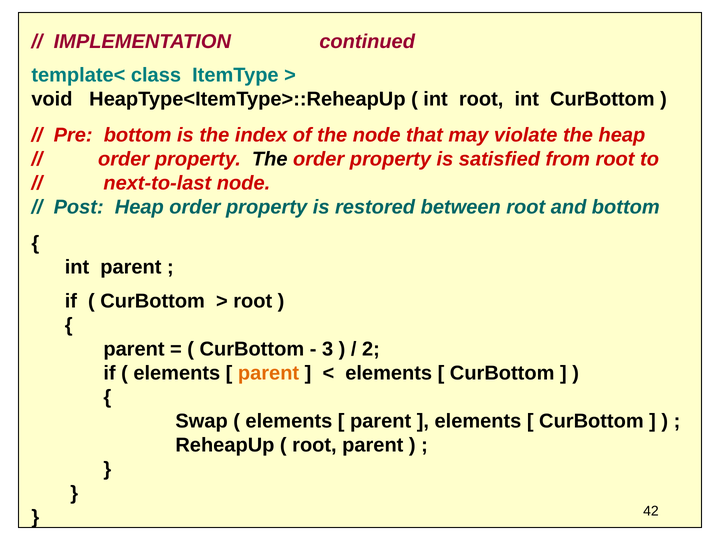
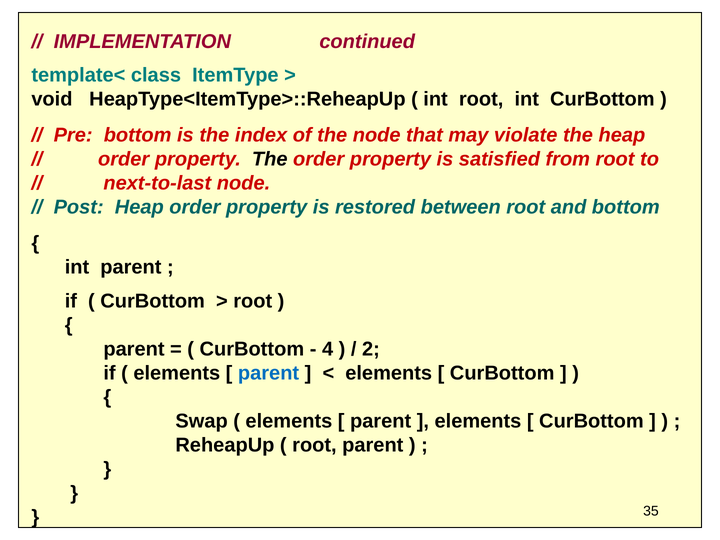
3: 3 -> 4 (328, 349)
parent colour: orange -> blue (269, 373)
42: 42 -> 35 (651, 511)
